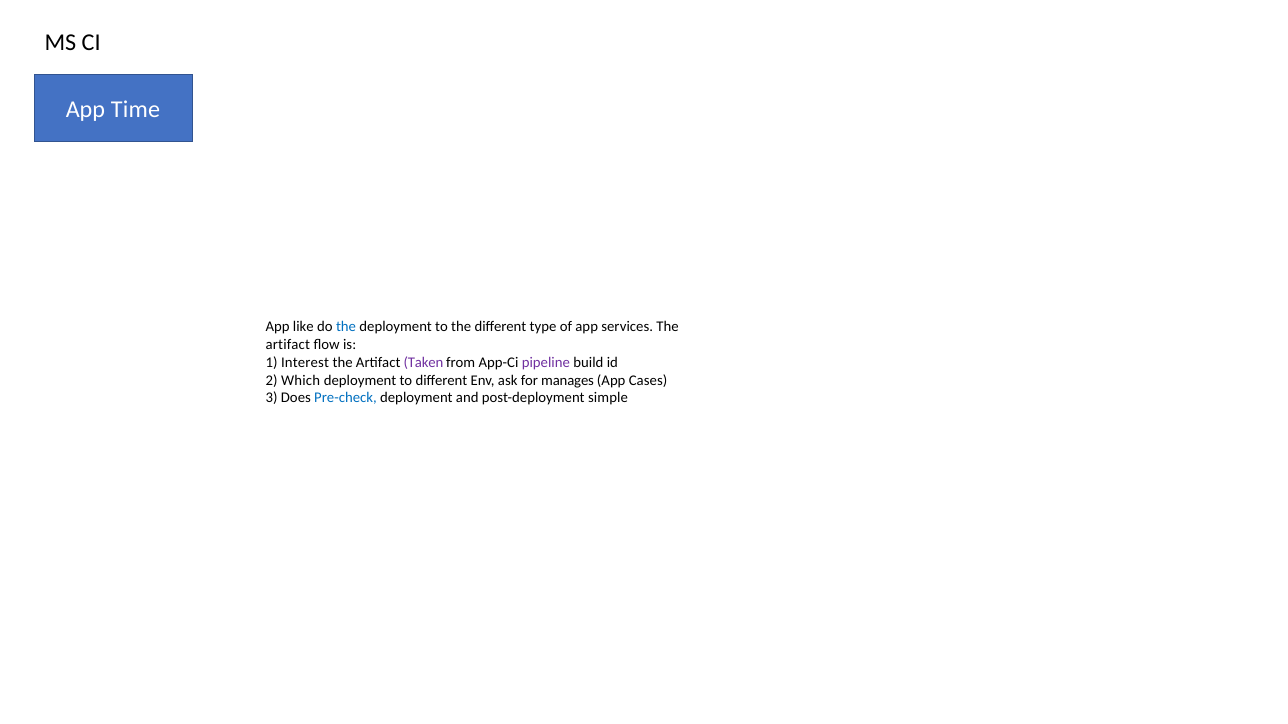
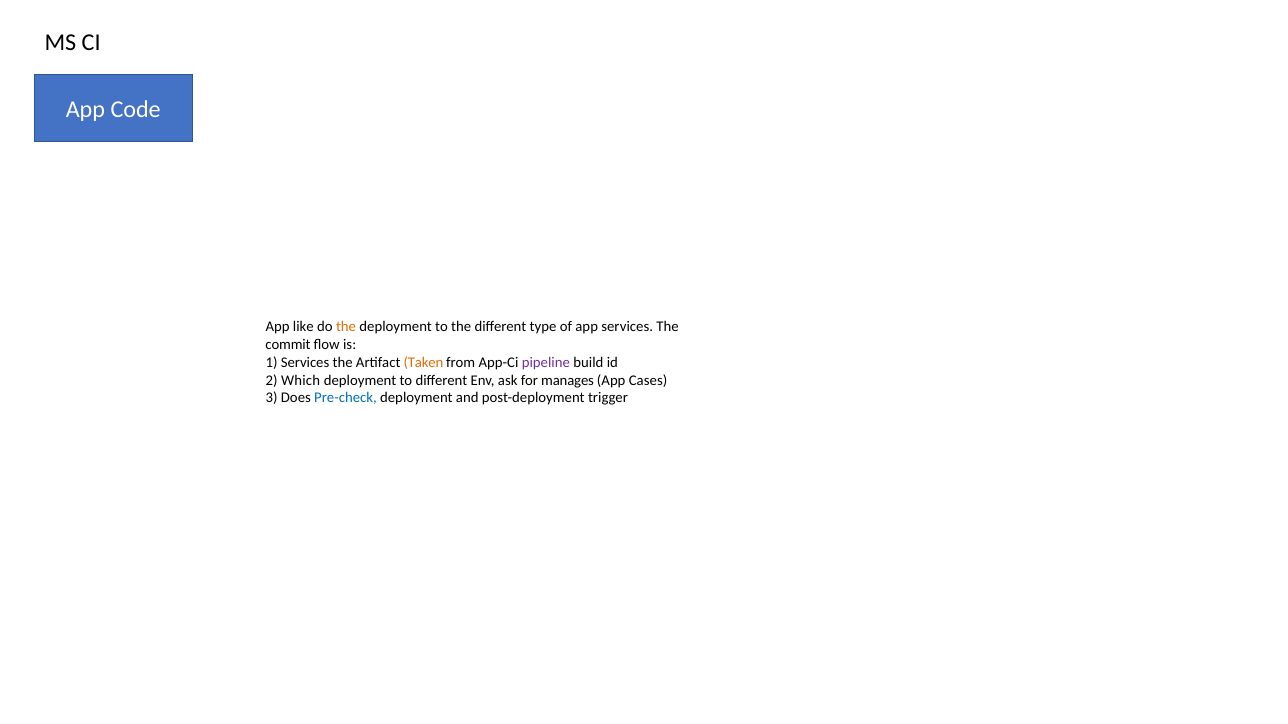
Time: Time -> Code (136, 110)
the colour: blue -> orange (346, 327)
artifact: artifact -> commit (288, 345)
1 Interest: Interest -> Services (305, 363)
Taken colour: purple -> orange (423, 363)
simple: simple -> trigger (608, 398)
